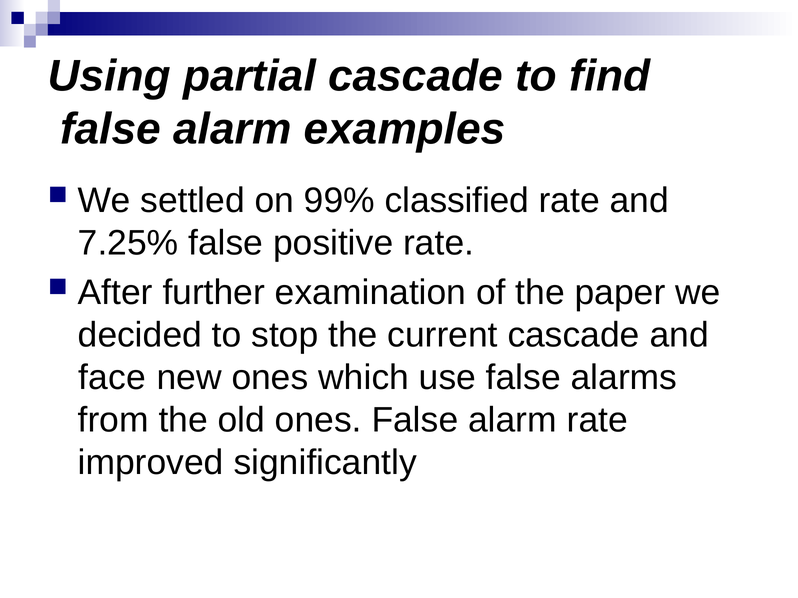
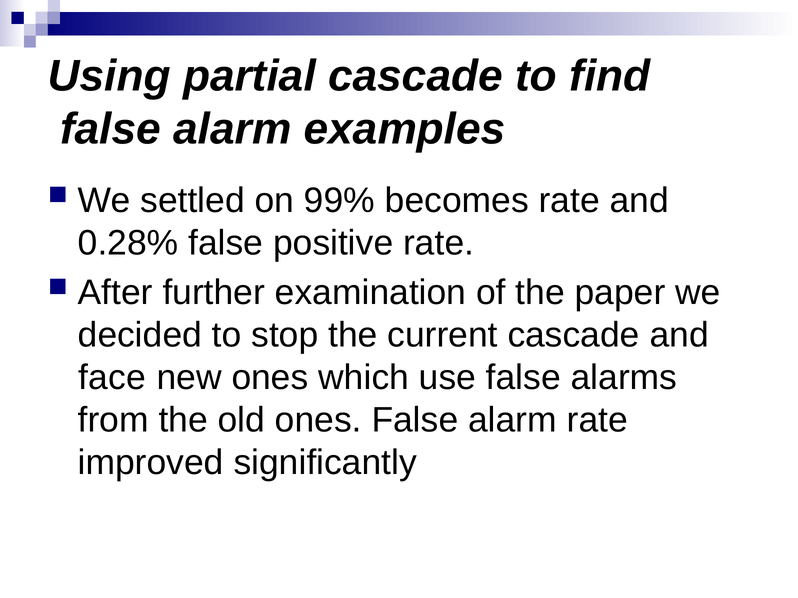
classified: classified -> becomes (457, 201)
7.25%: 7.25% -> 0.28% (128, 243)
